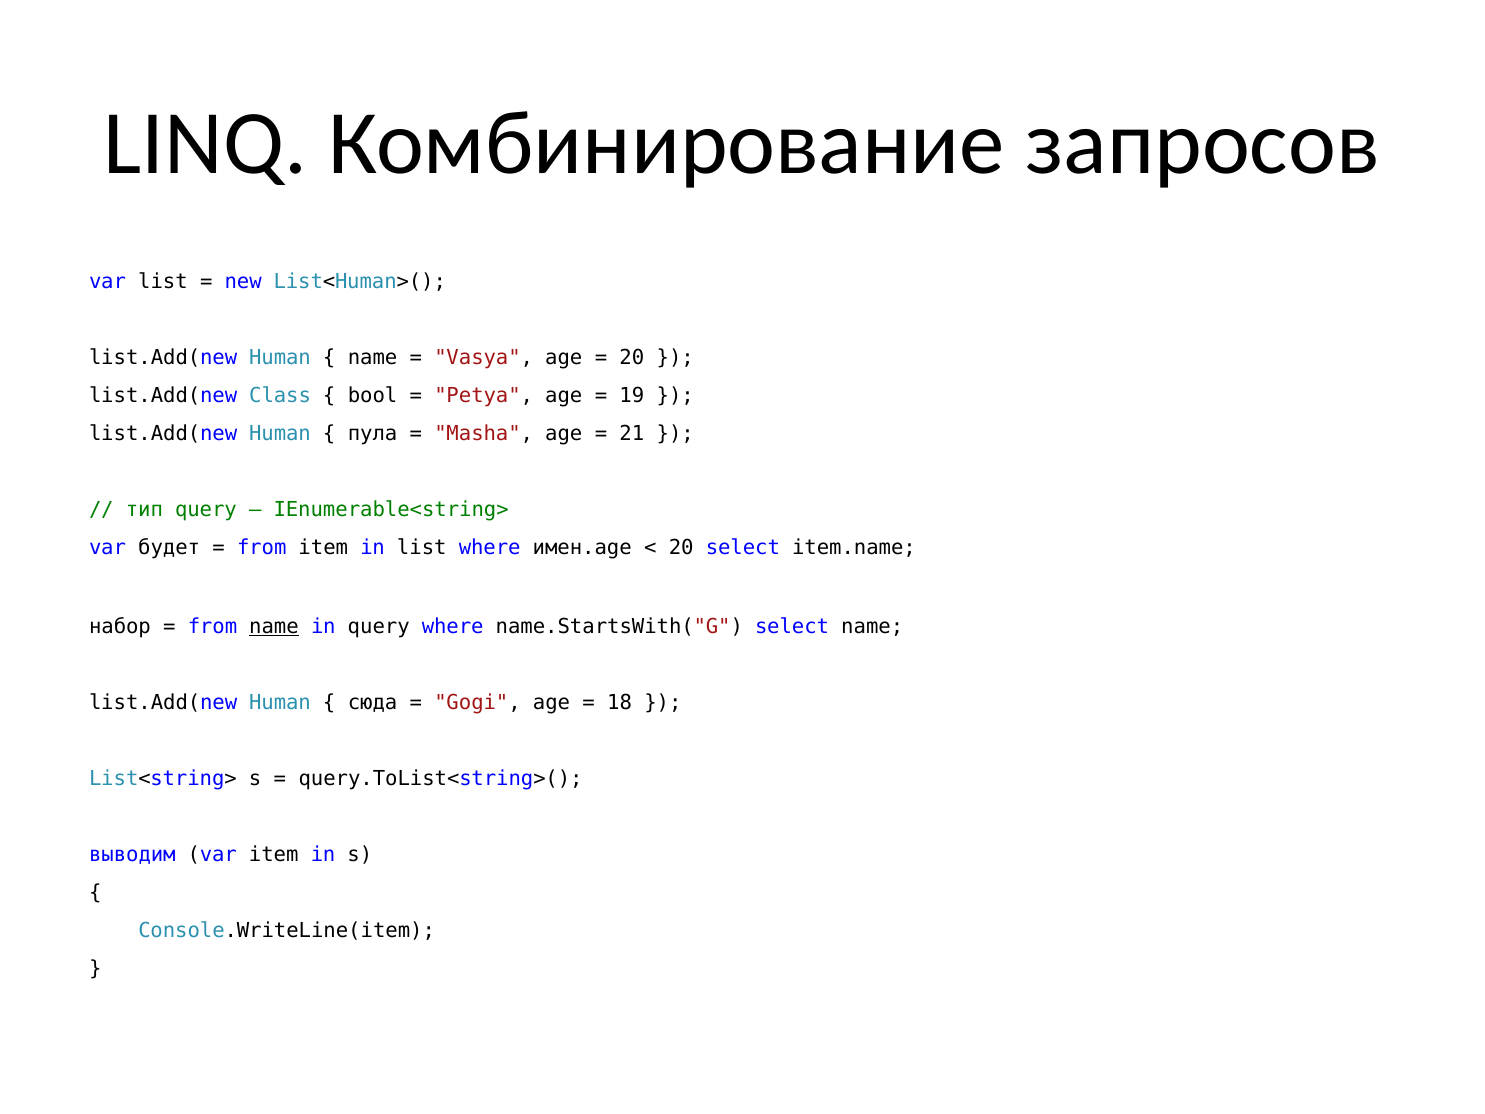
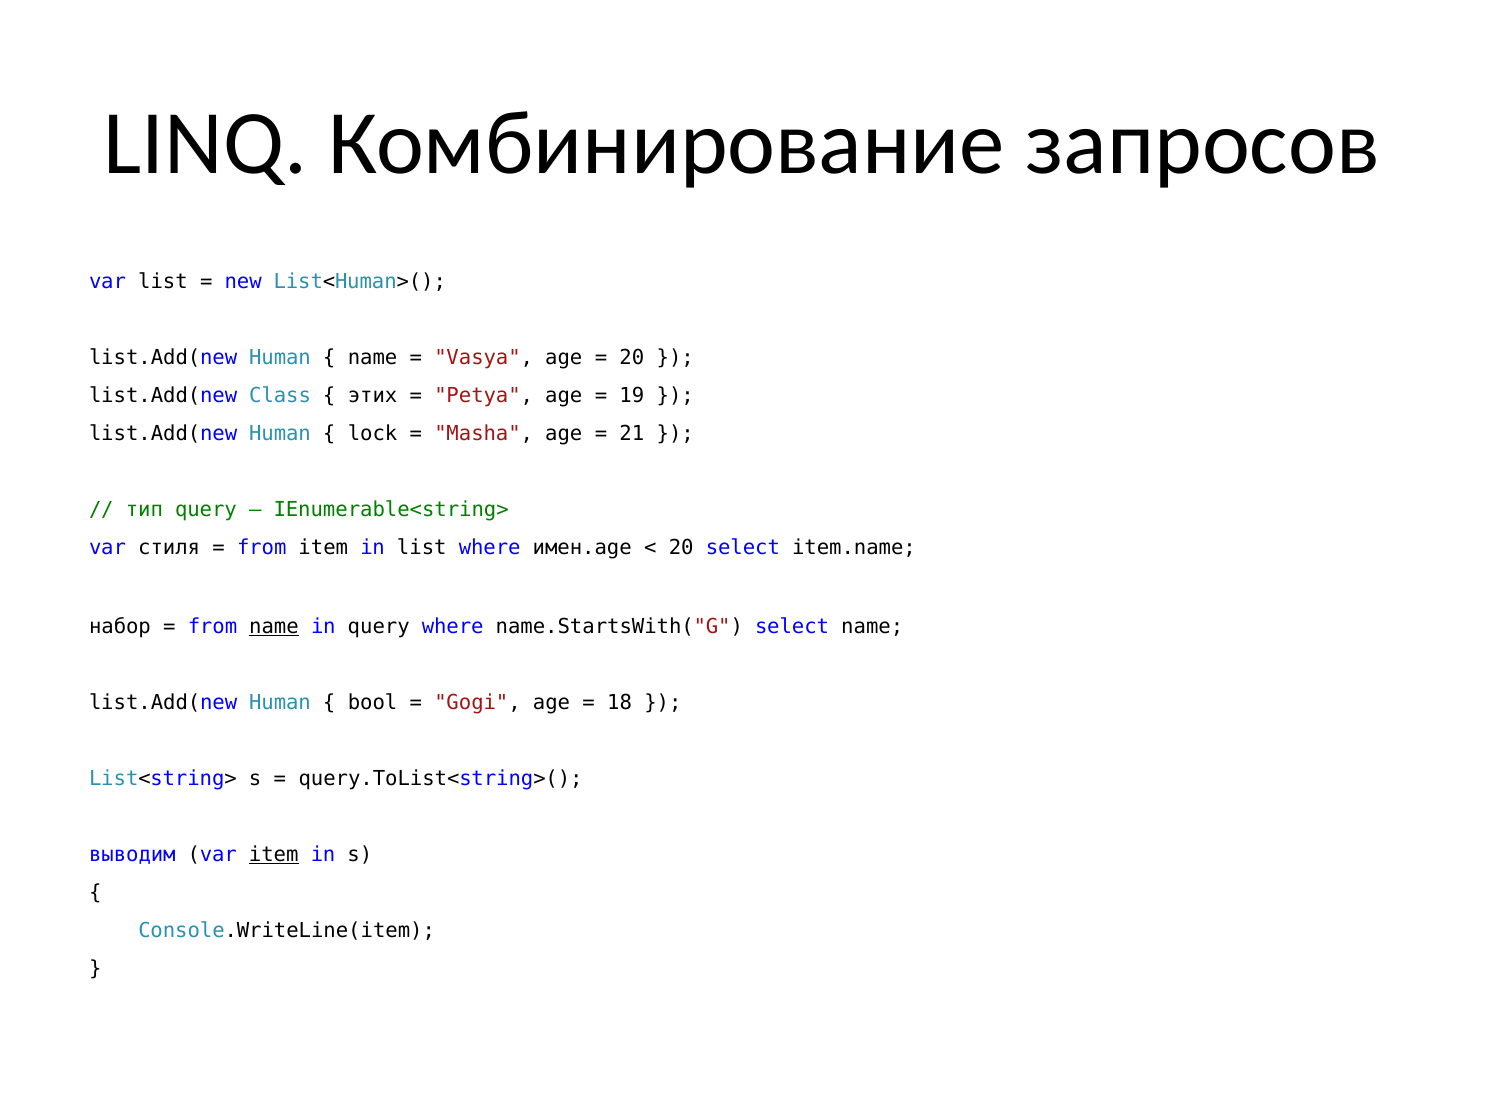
bool: bool -> этих (373, 395)
пула: пула -> lock (373, 433)
будет: будет -> стиля (169, 547)
сюда: сюда -> bool (373, 702)
item underline: none -> present (274, 854)
